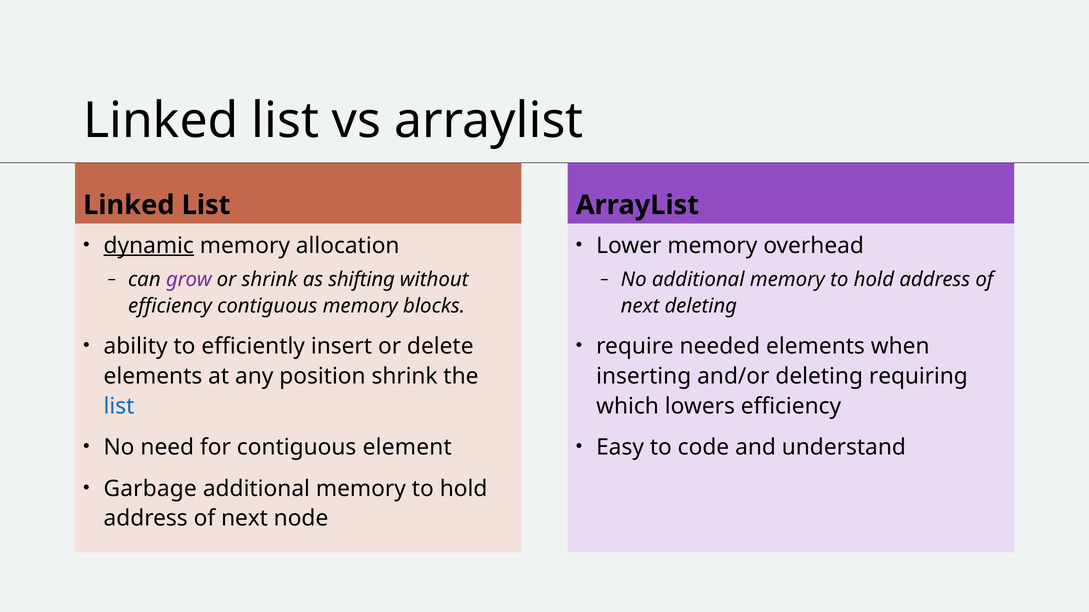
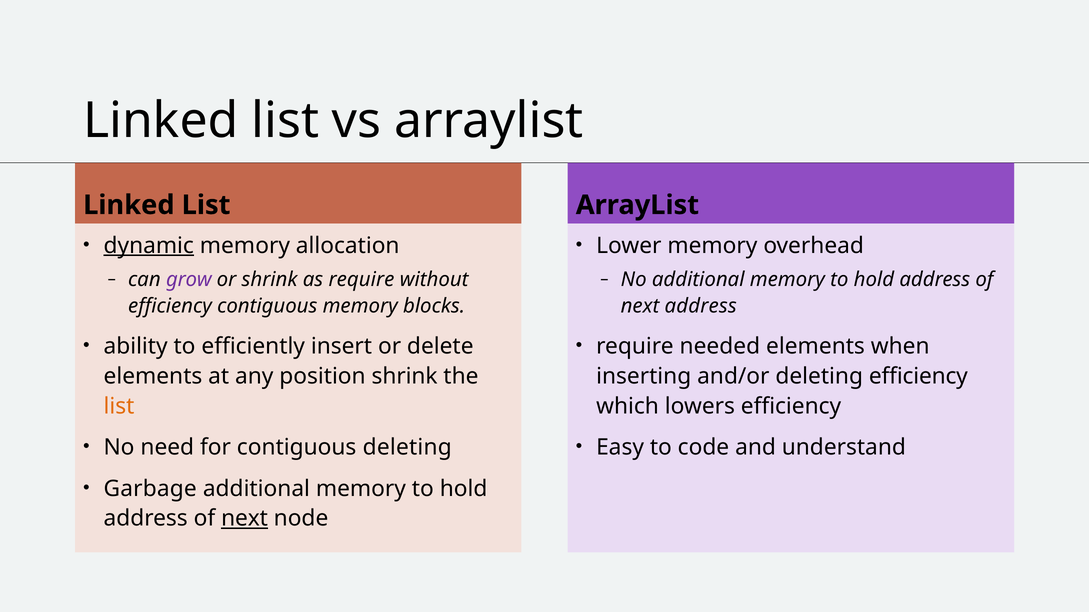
as shifting: shifting -> require (361, 280)
next deleting: deleting -> address (701, 307)
deleting requiring: requiring -> efficiency (918, 377)
list colour: blue -> orange (119, 406)
contiguous element: element -> deleting (407, 448)
next underline: none -> present (245, 519)
